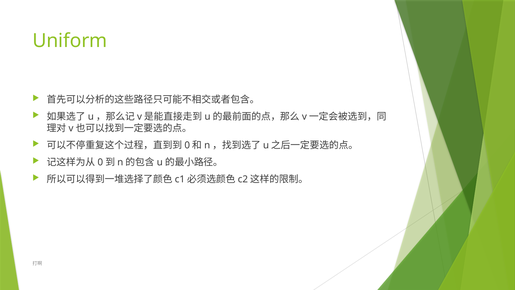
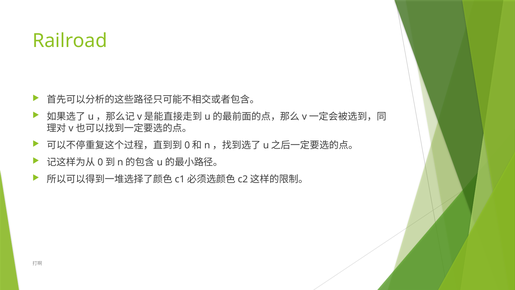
Uniform: Uniform -> Railroad (70, 41)
